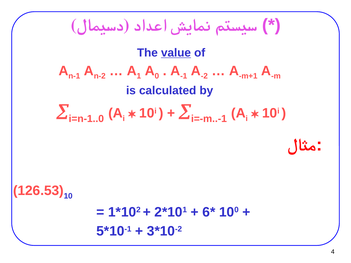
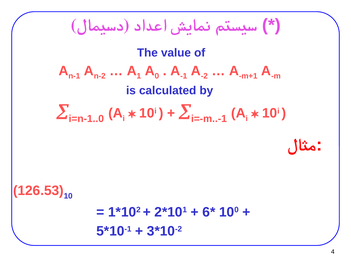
value underline: present -> none (176, 53)
